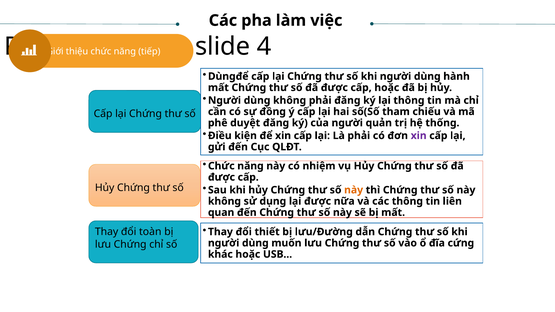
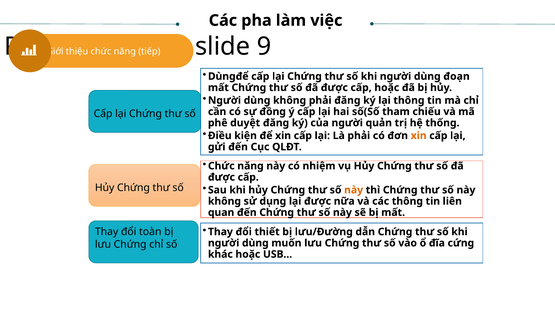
4: 4 -> 9 (264, 47)
hành: hành -> đoạn (457, 76)
xin colour: purple -> orange (419, 136)
